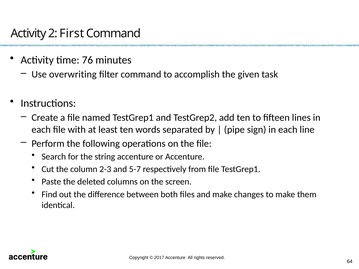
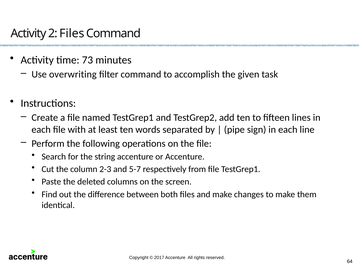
2 First: First -> Files (72, 34)
76: 76 -> 73 (87, 60)
